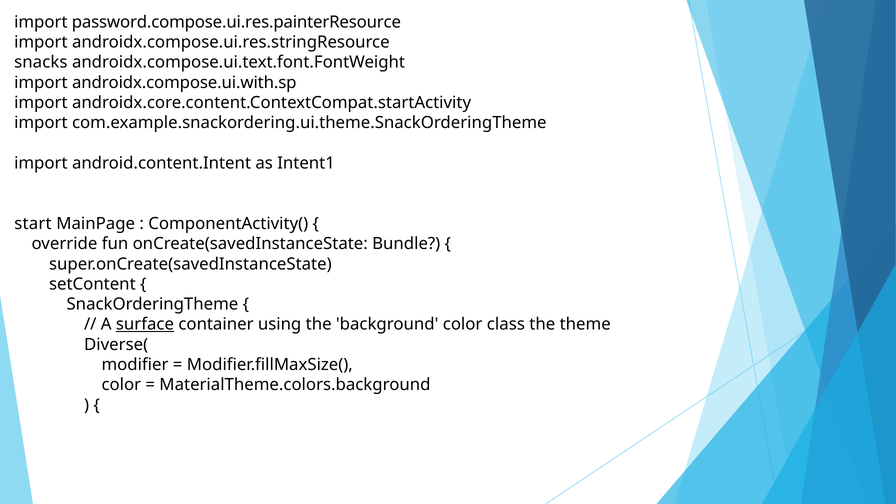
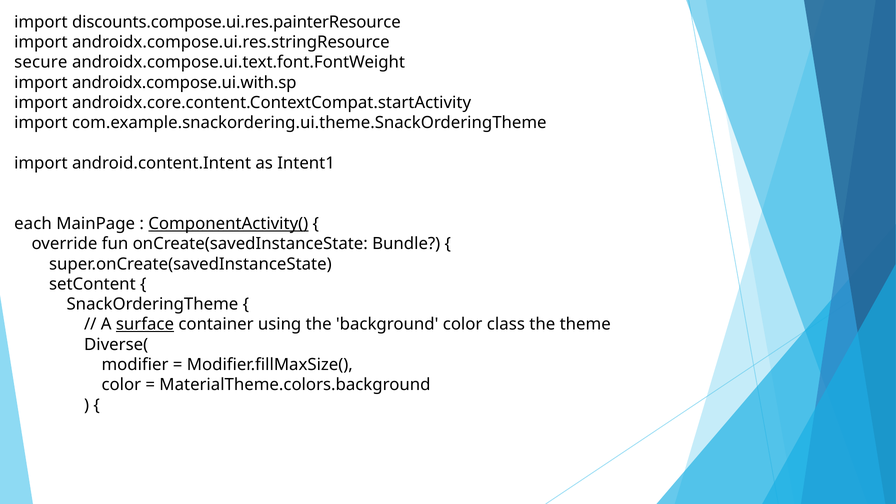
password.compose.ui.res.painterResource: password.compose.ui.res.painterResource -> discounts.compose.ui.res.painterResource (236, 22)
snacks: snacks -> secure (41, 62)
start: start -> each (33, 224)
ComponentActivity( underline: none -> present (228, 224)
